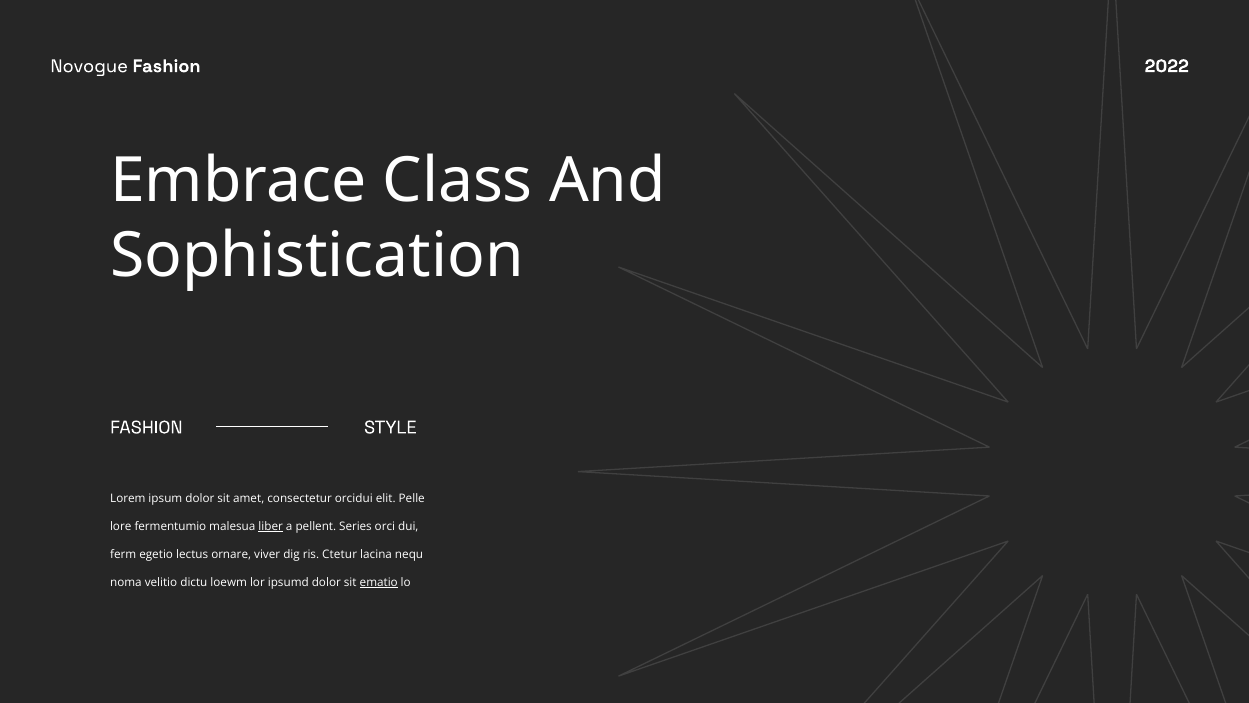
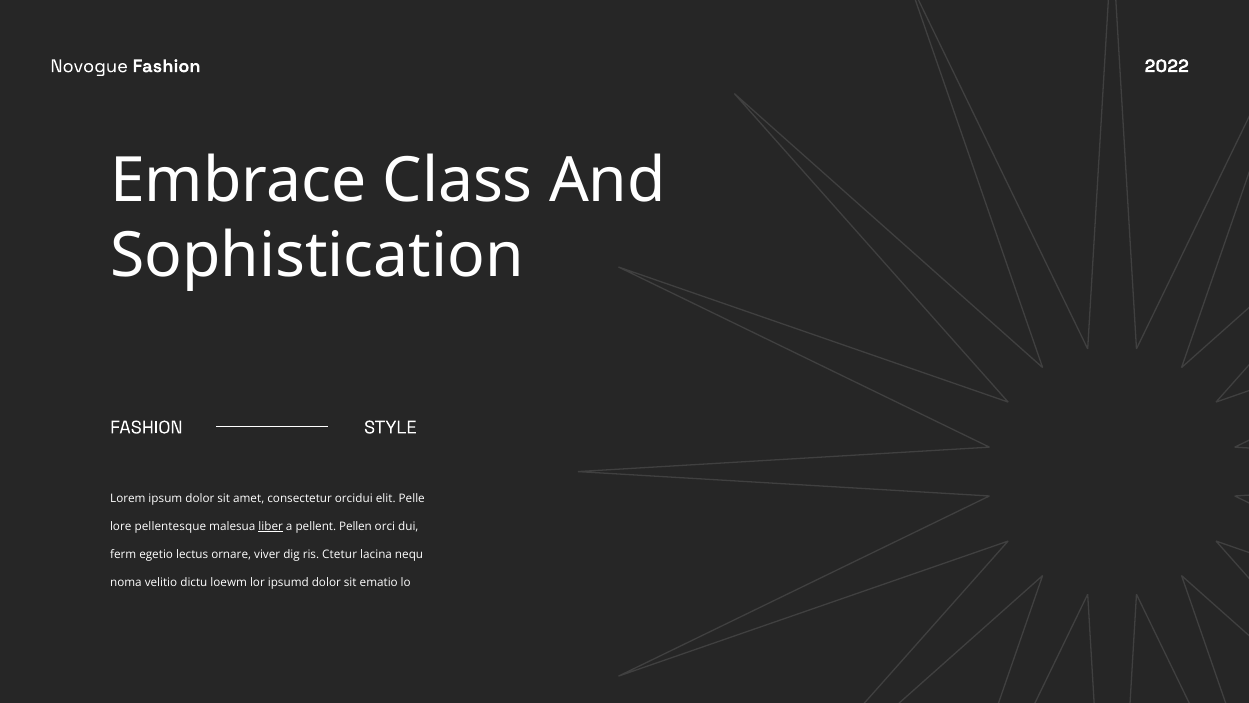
fermentumio: fermentumio -> pellentesque (170, 526)
Series: Series -> Pellen (355, 526)
ematio underline: present -> none (379, 582)
